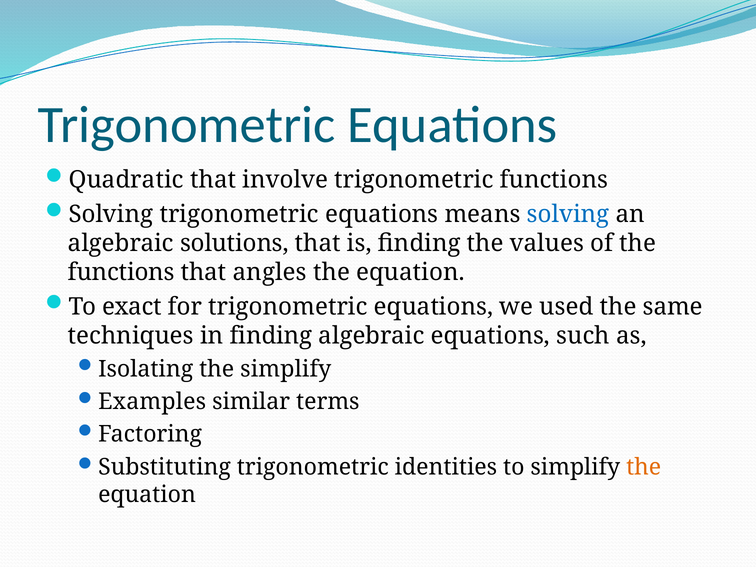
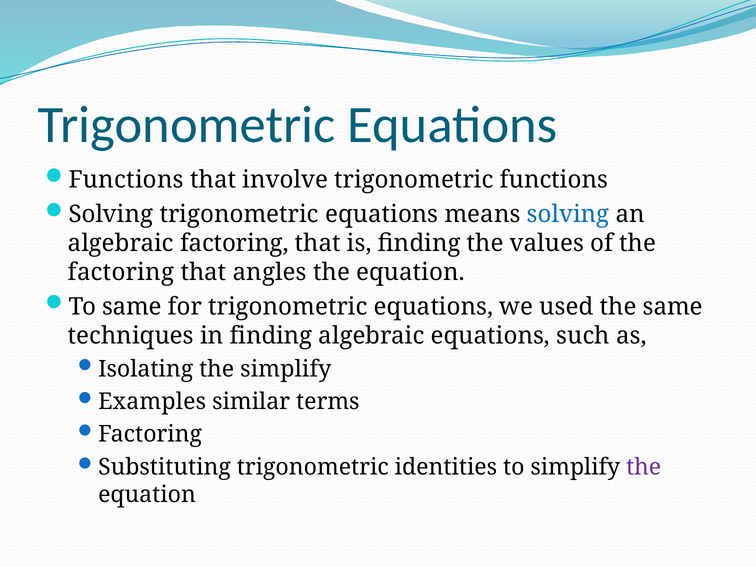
Quadratic: Quadratic -> Functions (126, 180)
algebraic solutions: solutions -> factoring (234, 243)
functions: functions -> factoring (121, 272)
To exact: exact -> same (132, 307)
the colour: orange -> purple (644, 467)
